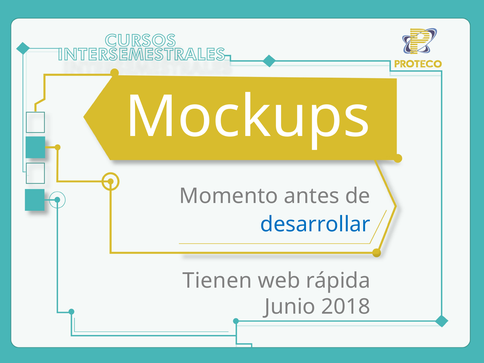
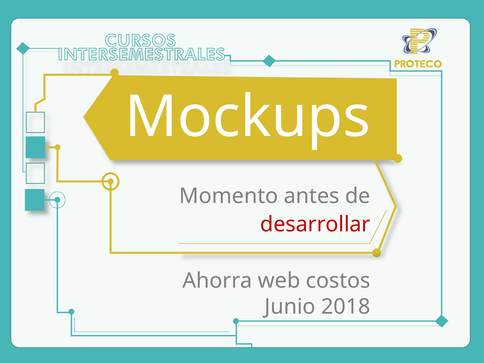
desarrollar colour: blue -> red (315, 224)
Tienen: Tienen -> Ahorra (217, 281)
rápida: rápida -> costos (338, 281)
